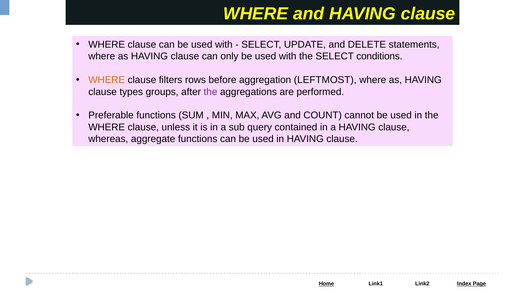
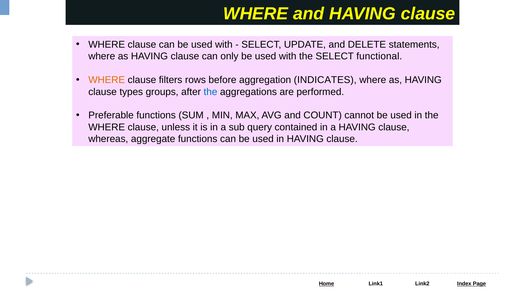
conditions: conditions -> functional (379, 56)
LEFTMOST: LEFTMOST -> INDICATES (325, 80)
the colour: purple -> blue (210, 92)
